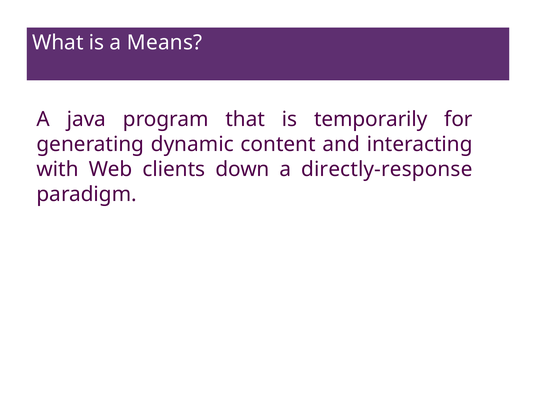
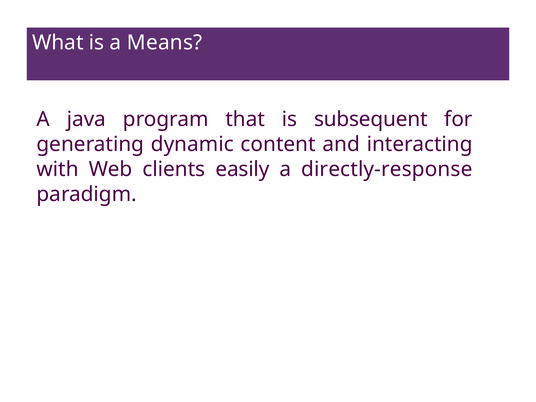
temporarily: temporarily -> subsequent (371, 119)
down: down -> easily (242, 169)
